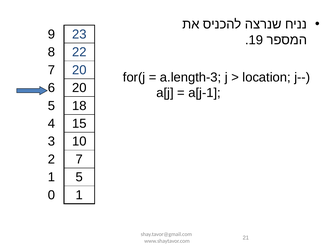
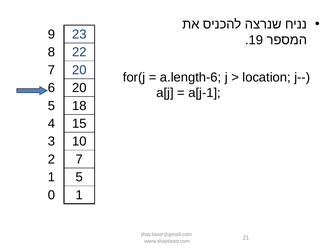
a.length-3: a.length-3 -> a.length-6 (191, 77)
